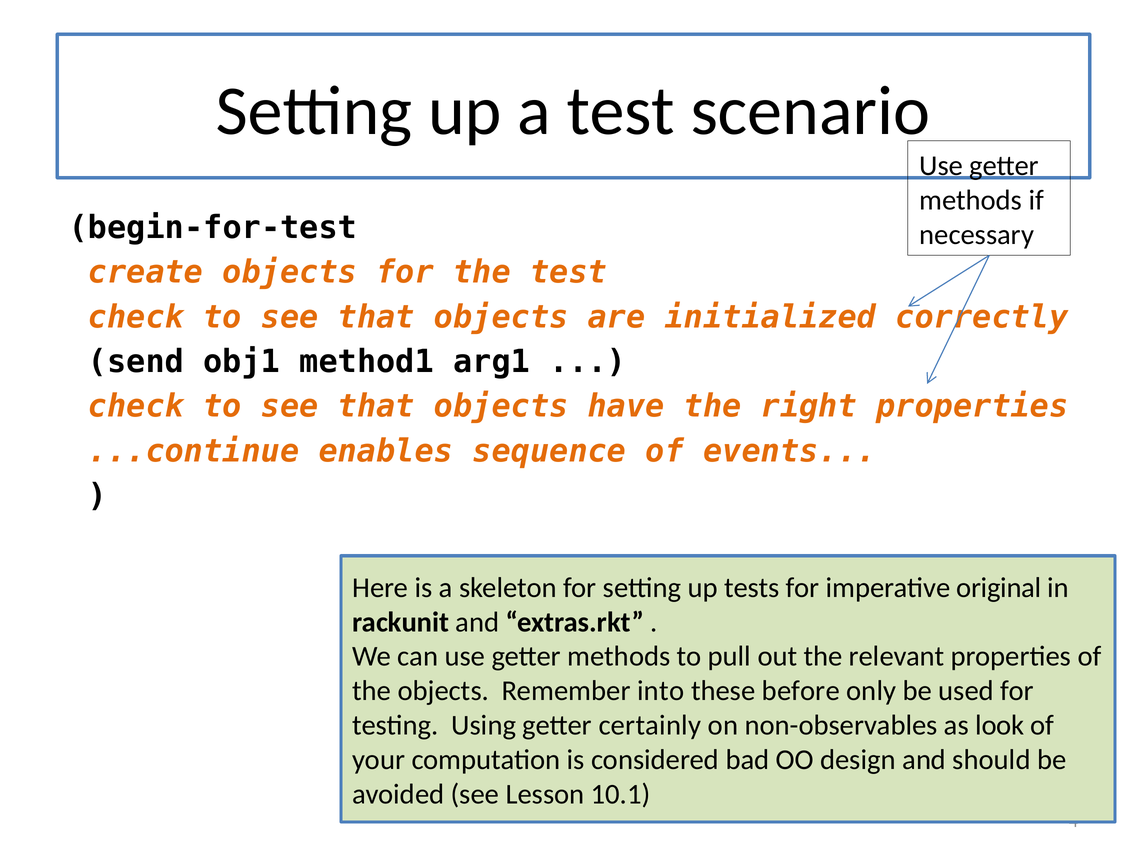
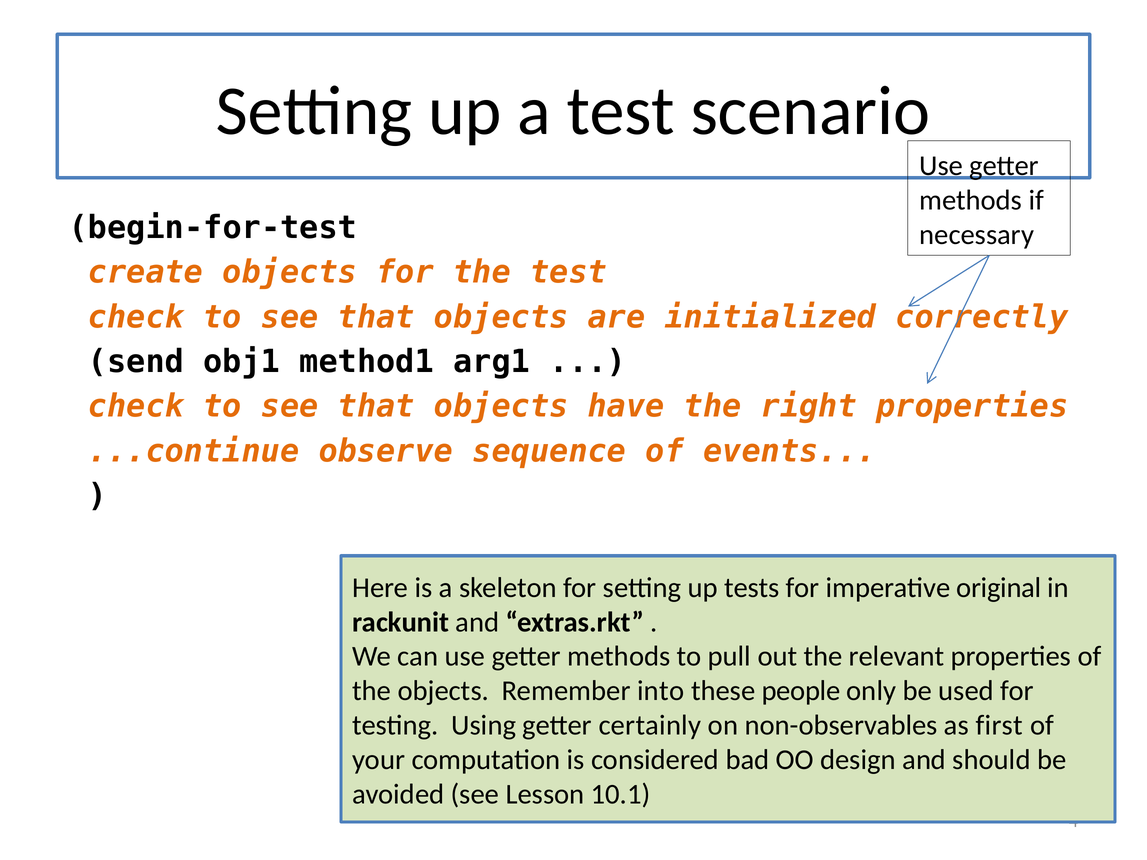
enables: enables -> observe (386, 451)
before: before -> people (801, 691)
look: look -> first (999, 725)
